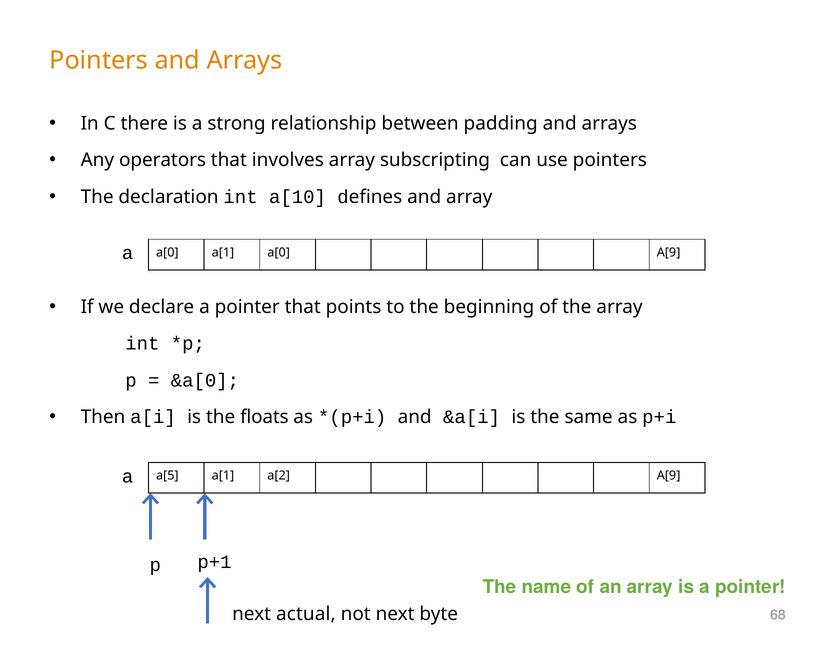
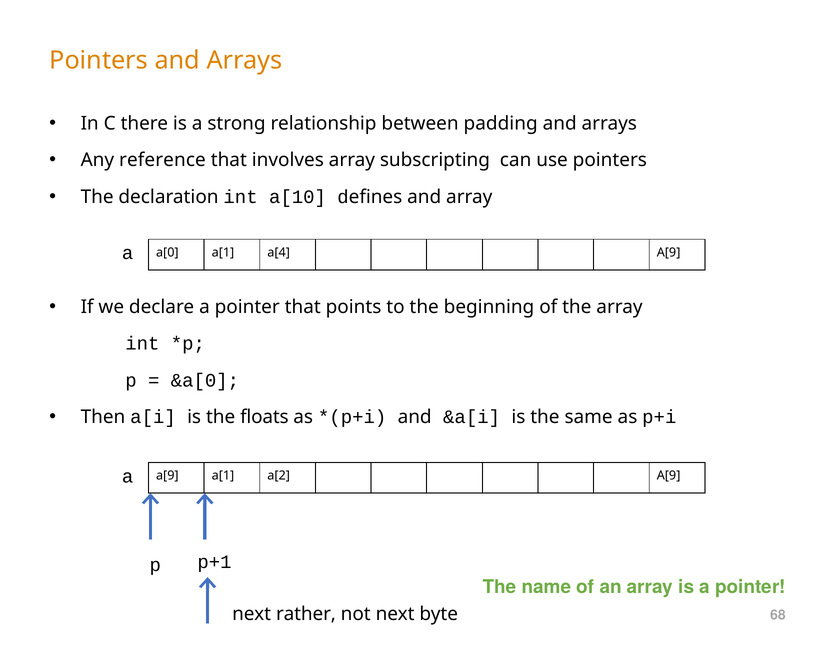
operators: operators -> reference (162, 160)
a[1 a[0: a[0 -> a[4 (279, 252)
a[5: a[5 -> a[9 (167, 476)
actual: actual -> rather (306, 614)
